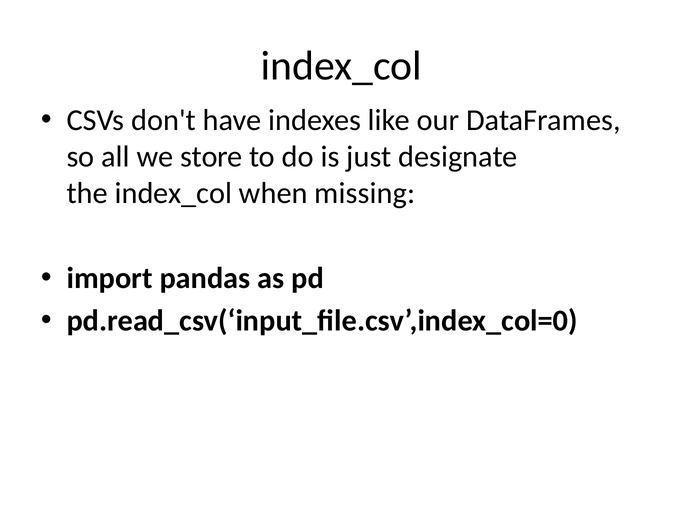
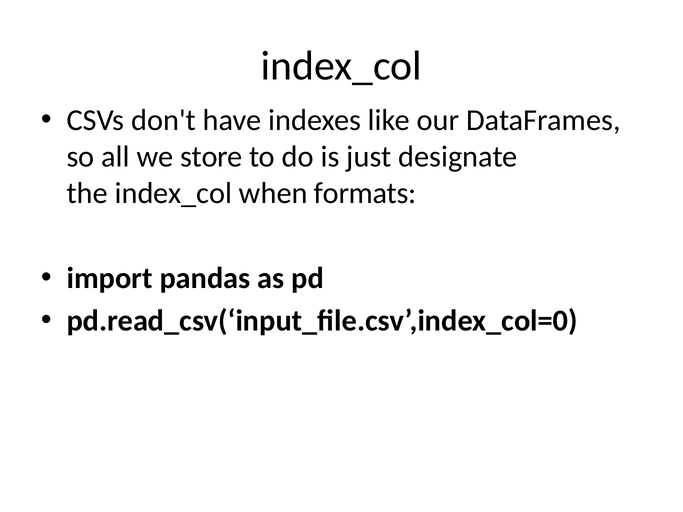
missing: missing -> formats (365, 193)
